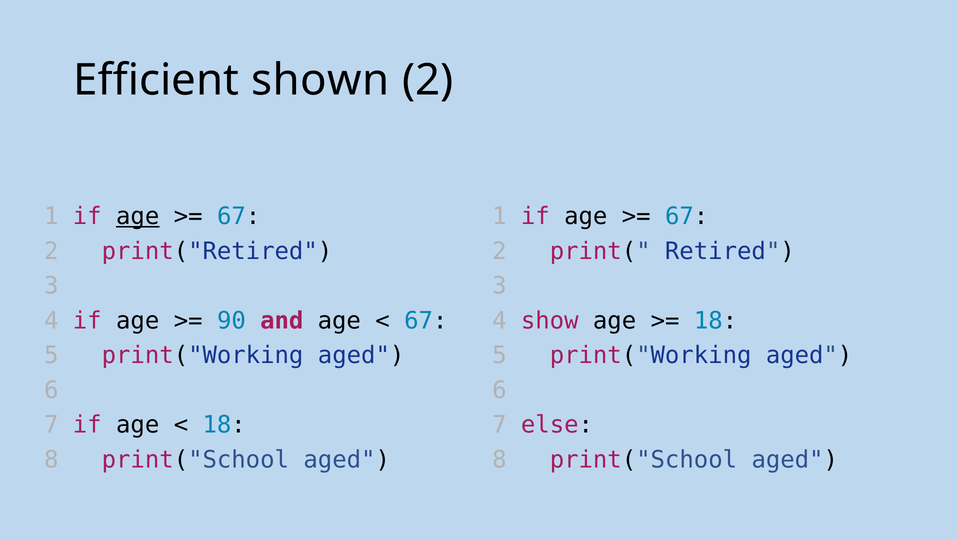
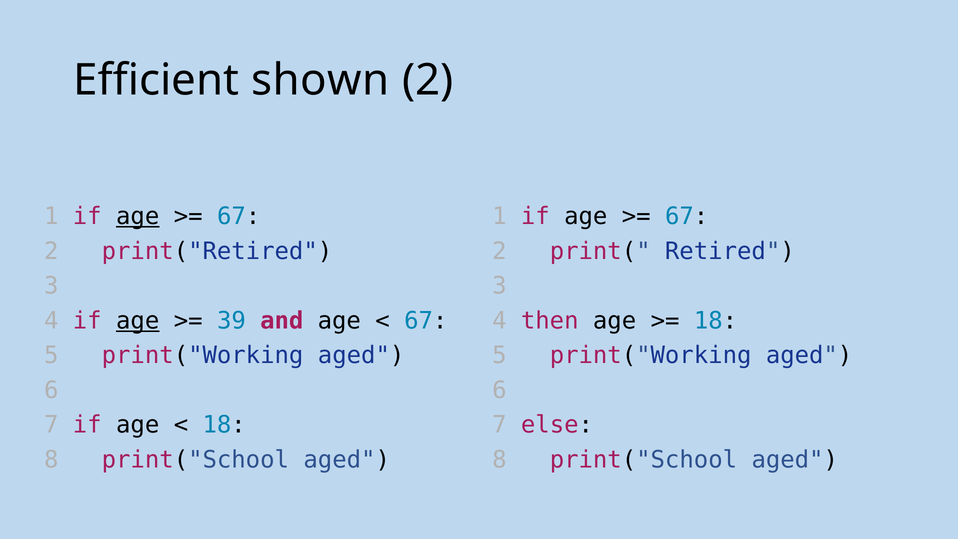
age underline: none -> present (138, 321)
90: 90 -> 39 (231, 321)
show: show -> then (550, 321)
